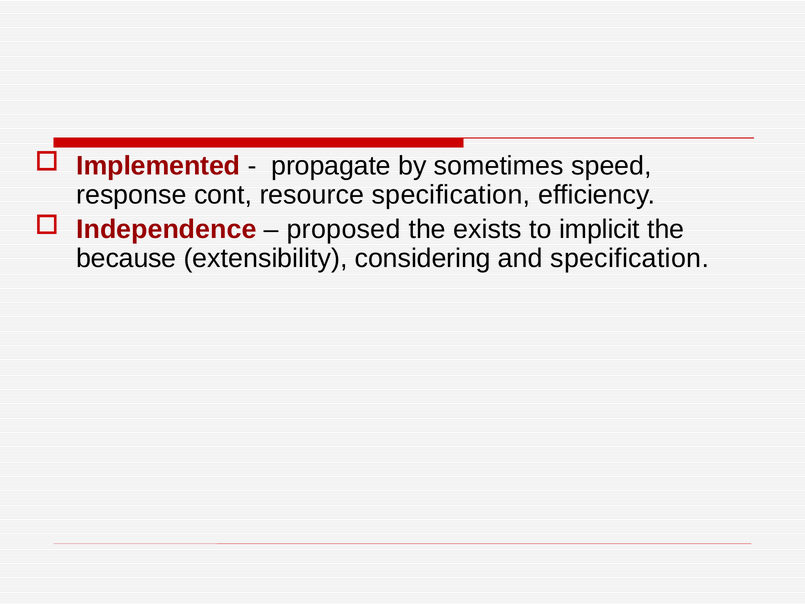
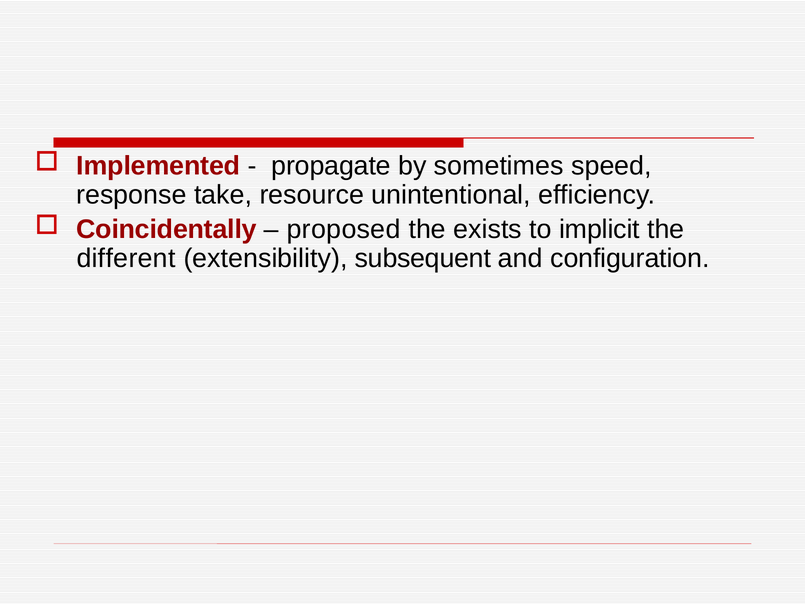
cont: cont -> take (223, 195)
resource specification: specification -> unintentional (451, 195)
Independence: Independence -> Coincidentally (166, 229)
because: because -> different (126, 258)
considering: considering -> subsequent (423, 258)
and specification: specification -> configuration (630, 258)
